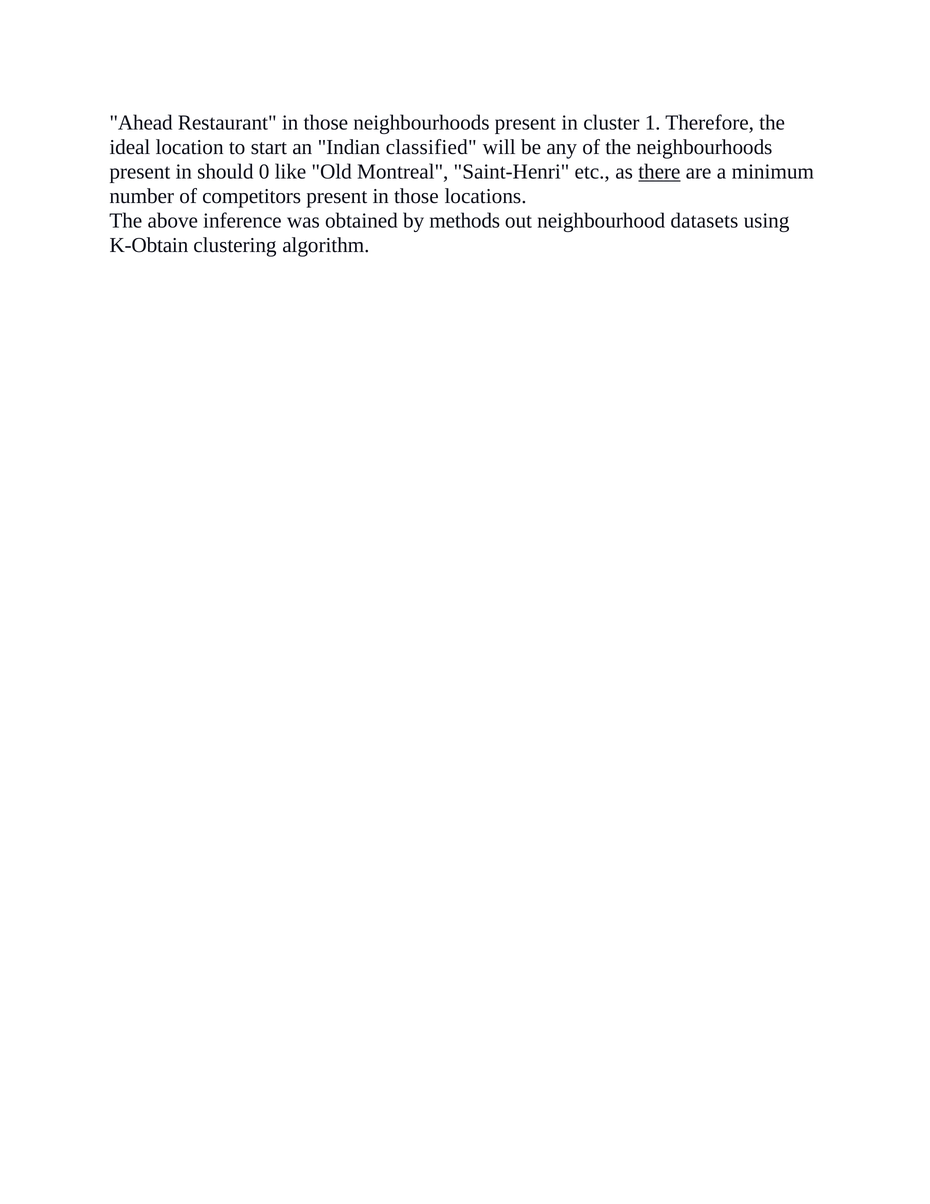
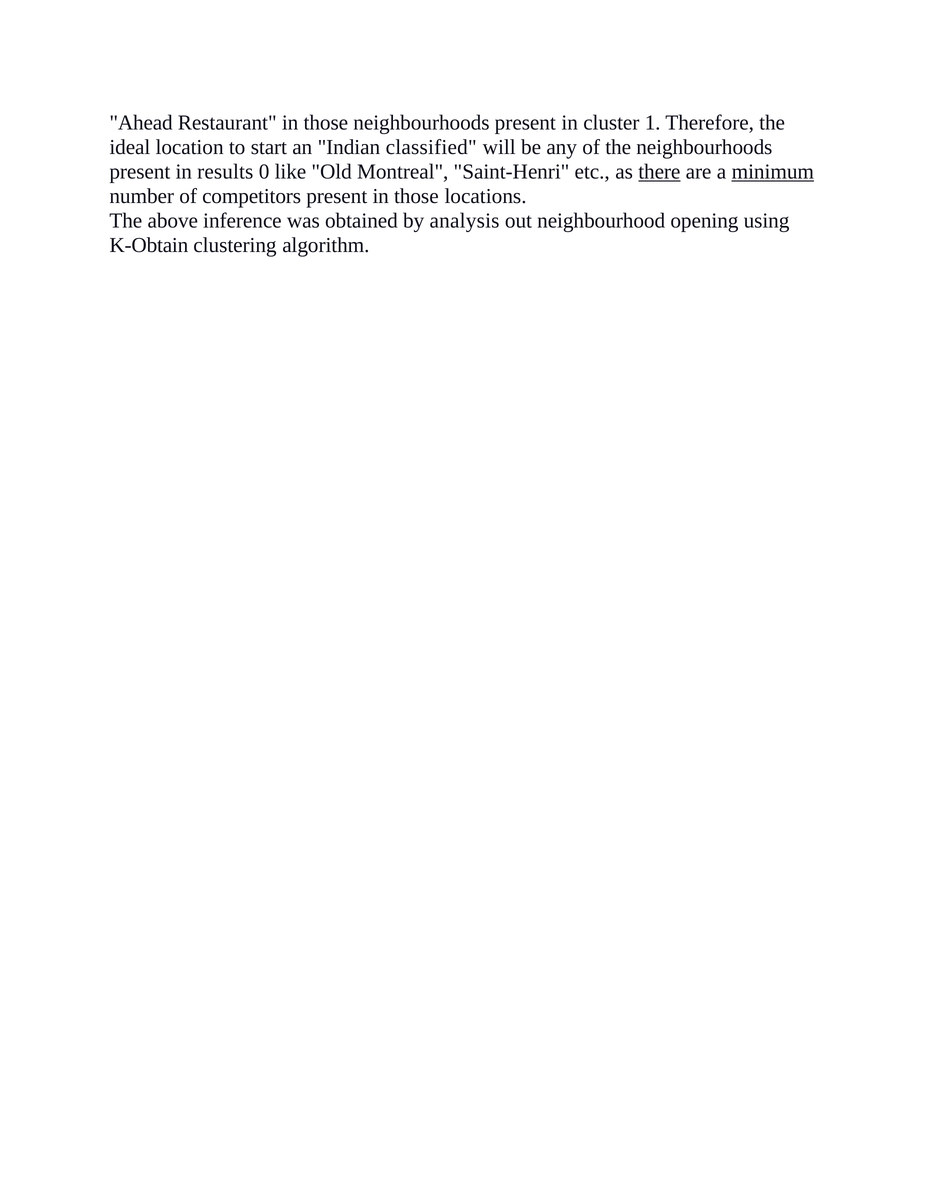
should: should -> results (225, 172)
minimum underline: none -> present (773, 172)
methods: methods -> analysis (465, 221)
datasets: datasets -> opening (704, 221)
